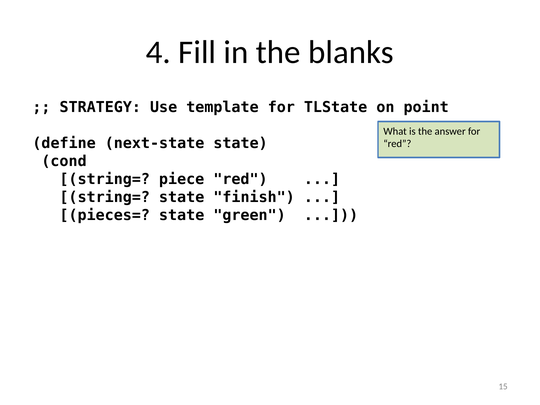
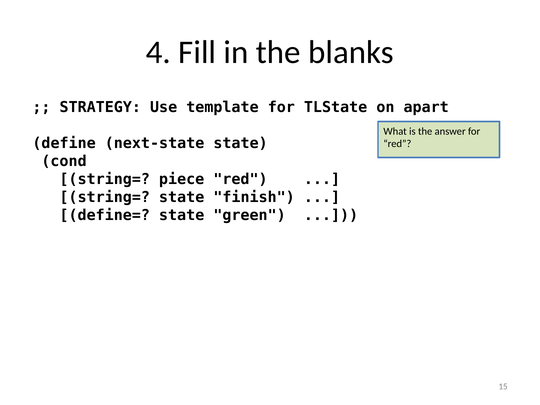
point: point -> apart (426, 107)
pieces=: pieces= -> define= (105, 215)
